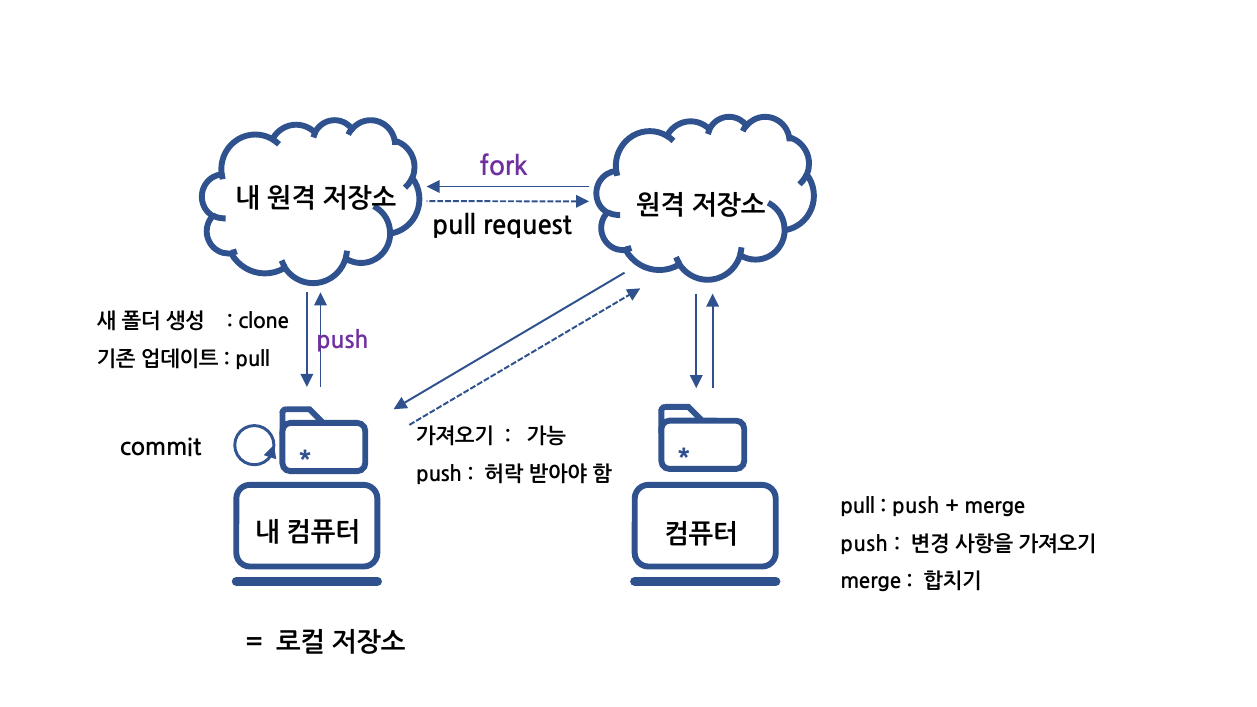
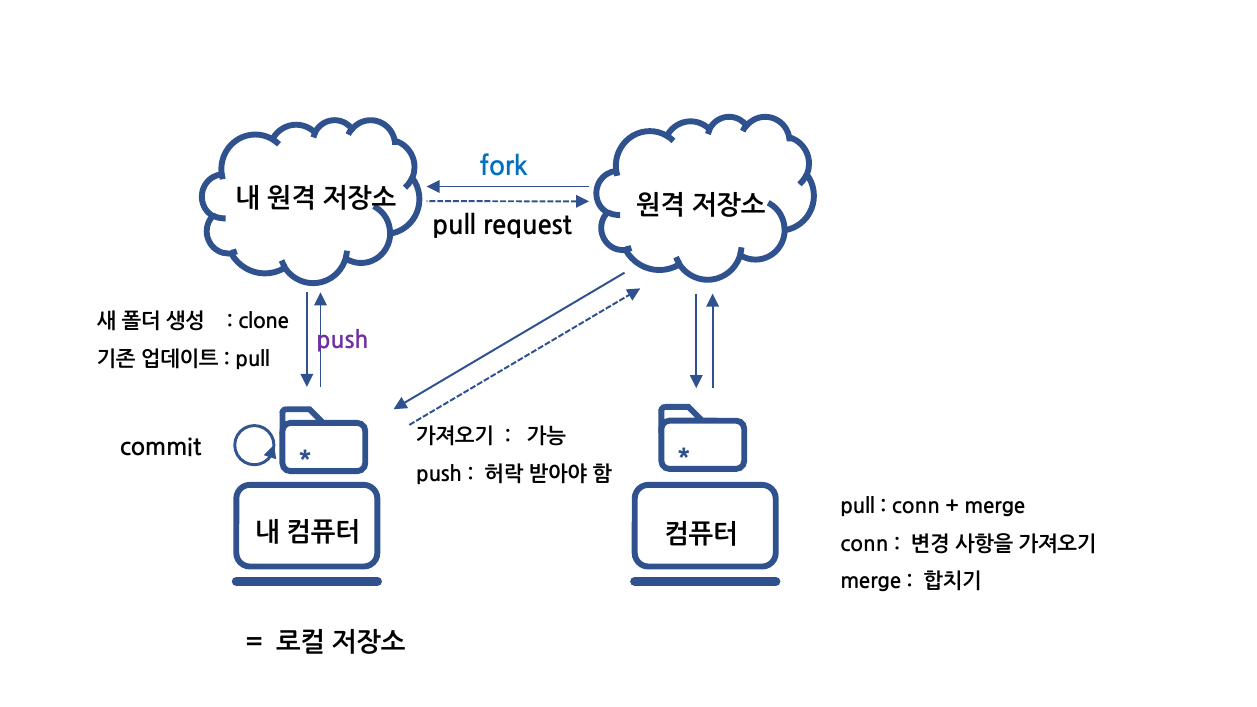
fork colour: purple -> blue (504, 167)
push: push -> conn (916, 507)
push: push -> conn (864, 544)
